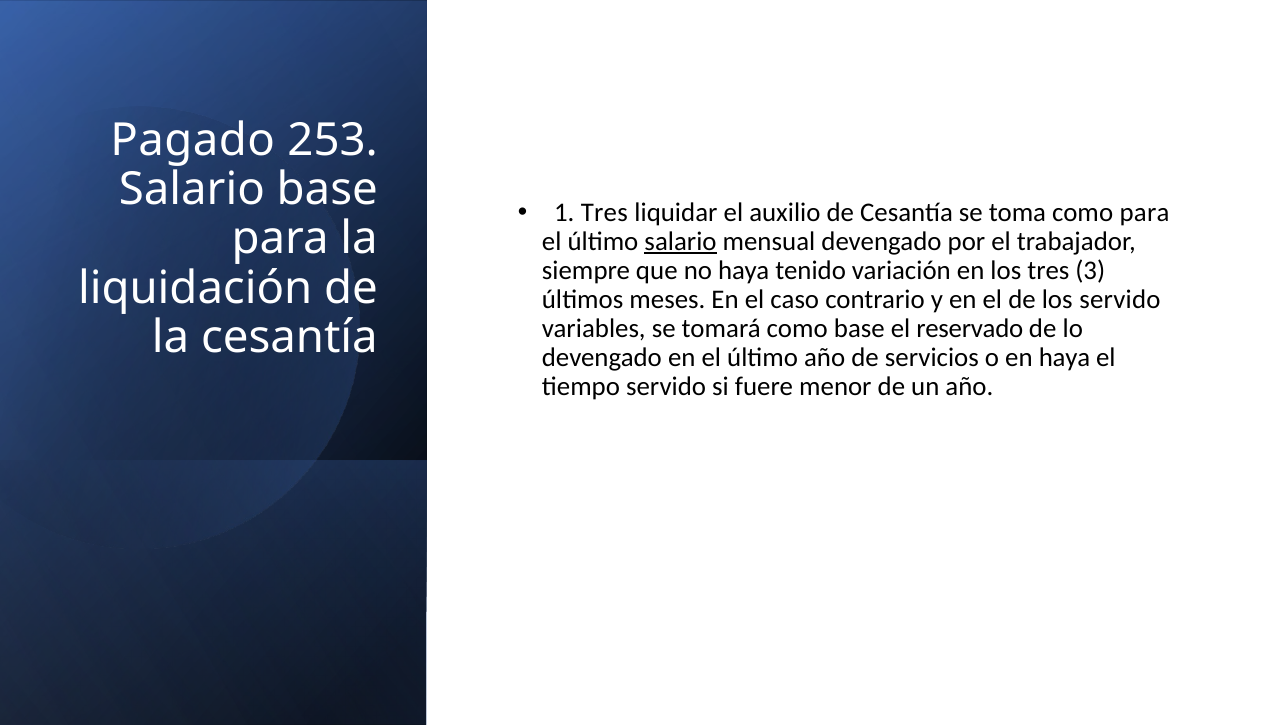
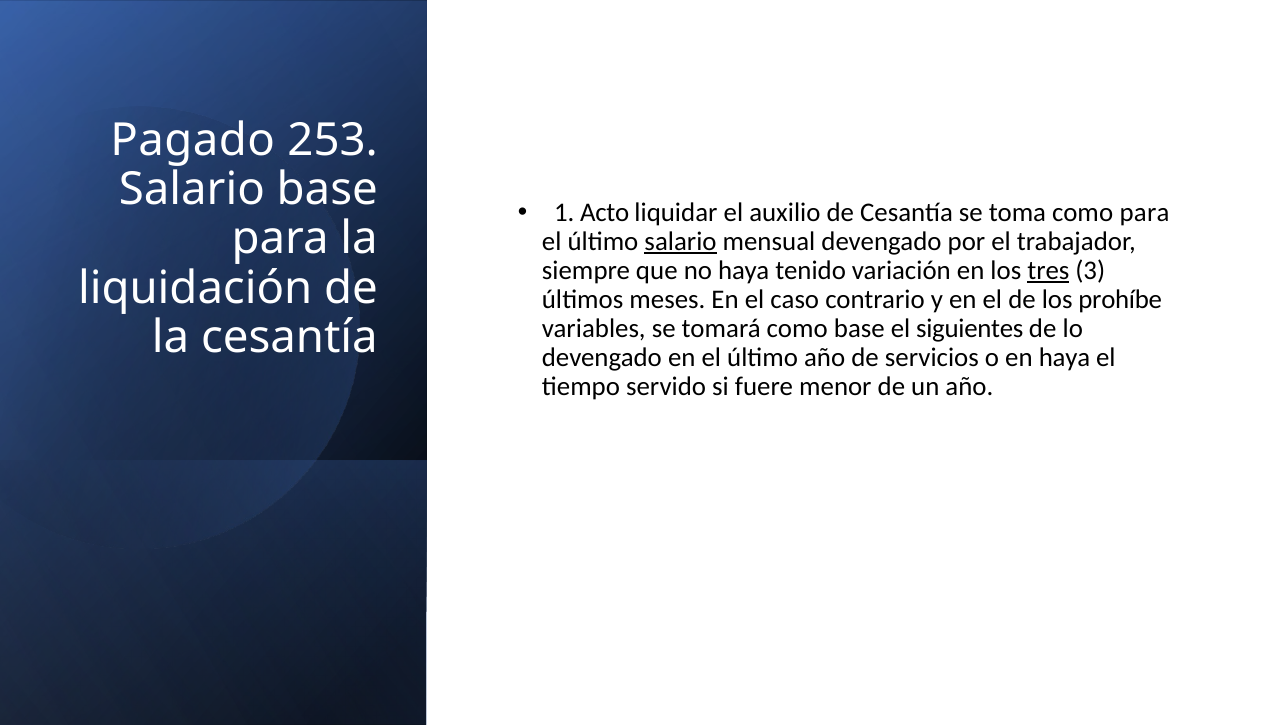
1 Tres: Tres -> Acto (605, 212)
tres underline: none -> present (1048, 270)
los servido: servido -> prohíbe (1120, 299)
reservado: reservado -> siguientes (970, 328)
